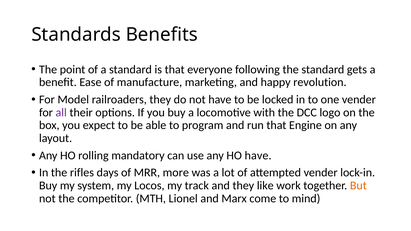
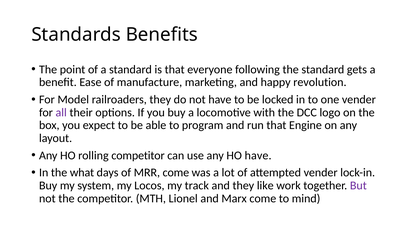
rolling mandatory: mandatory -> competitor (138, 156)
rifles: rifles -> what (82, 173)
MRR more: more -> come (176, 173)
But colour: orange -> purple (358, 186)
